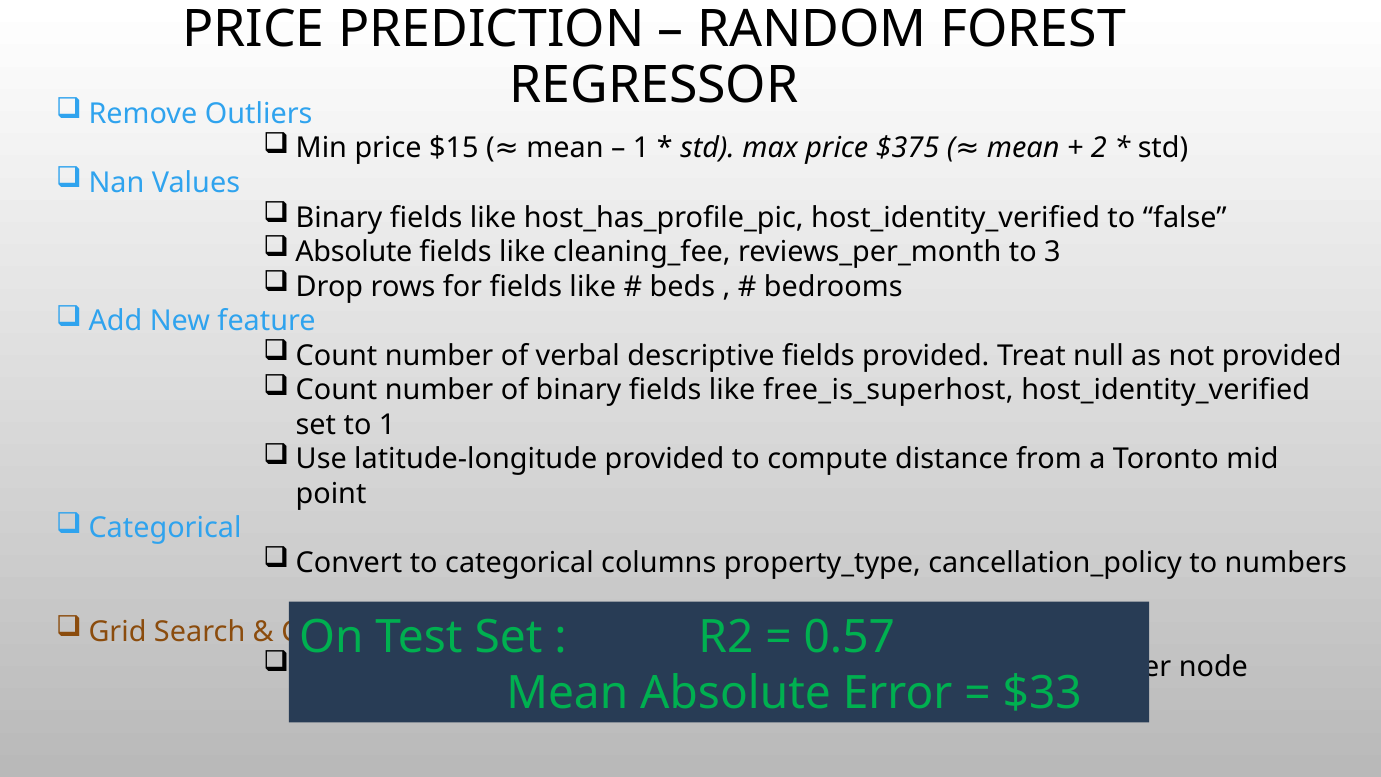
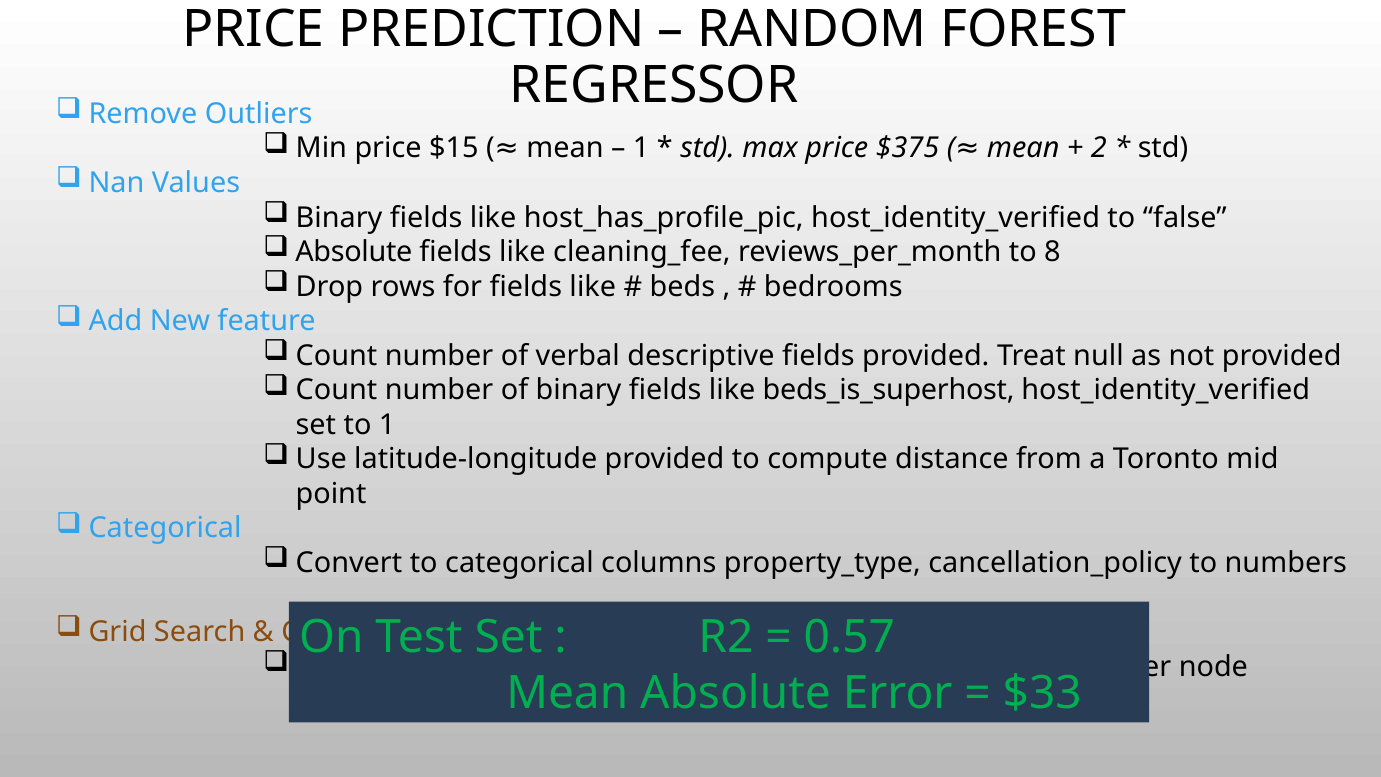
3: 3 -> 8 (1052, 252)
free_is_superhost: free_is_superhost -> beds_is_superhost (889, 390)
